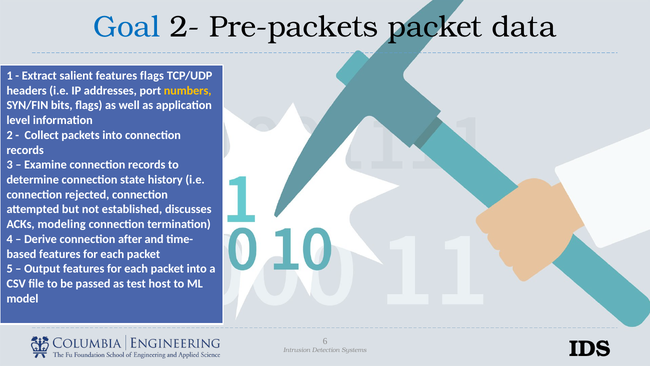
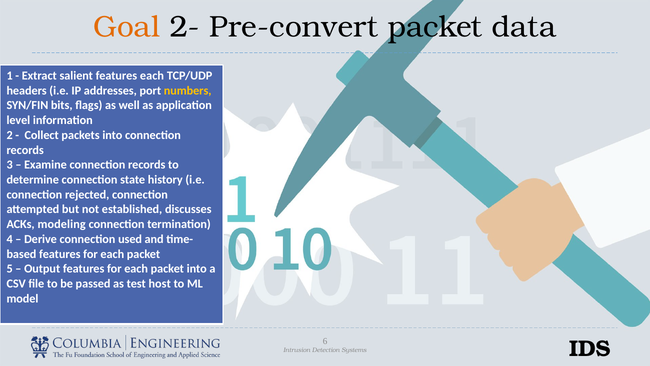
Goal colour: blue -> orange (127, 27)
Pre-packets: Pre-packets -> Pre-convert (294, 27)
features flags: flags -> each (152, 76)
after: after -> used (130, 239)
